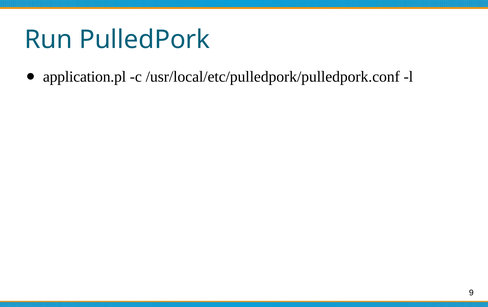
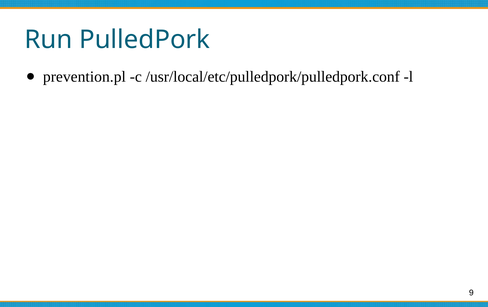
application.pl: application.pl -> prevention.pl (84, 77)
